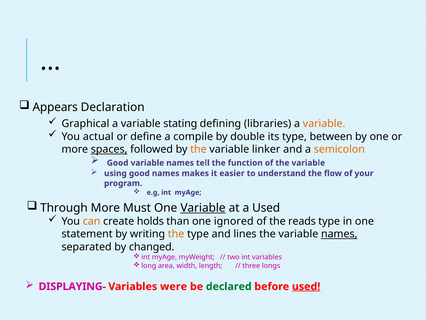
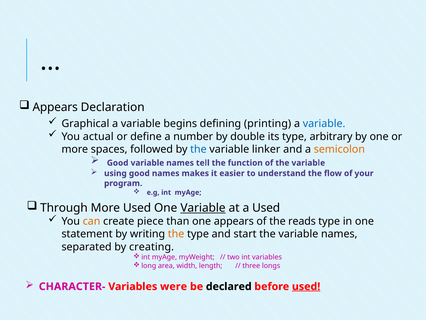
stating: stating -> begins (180, 124)
libraries: libraries -> printing (268, 124)
variable colour: orange -> blue (324, 124)
compile: compile -> number (193, 136)
between: between -> arbitrary (331, 136)
spaces underline: present -> none (109, 149)
the colour: orange -> blue (198, 149)
More Must: Must -> Used (137, 208)
holds: holds -> piece (150, 221)
one ignored: ignored -> appears (234, 221)
lines: lines -> start (245, 234)
names underline: present -> none (339, 234)
changed: changed -> creating (152, 247)
DISPLAYING-: DISPLAYING- -> CHARACTER- (72, 286)
declared colour: green -> black (229, 286)
